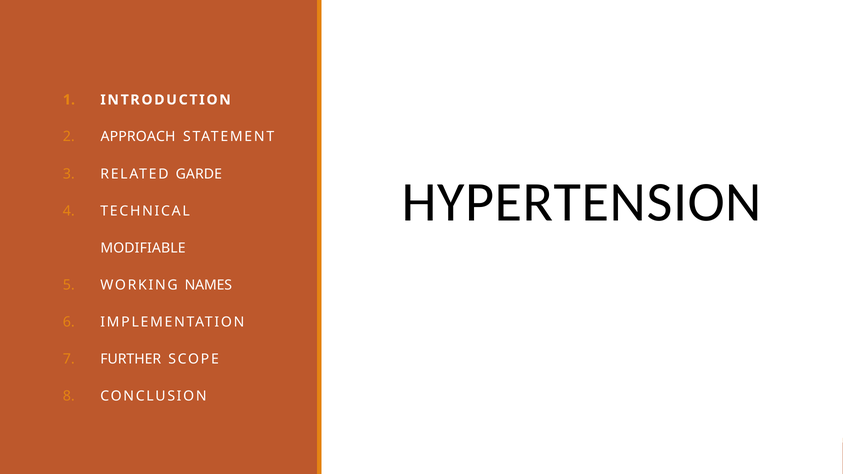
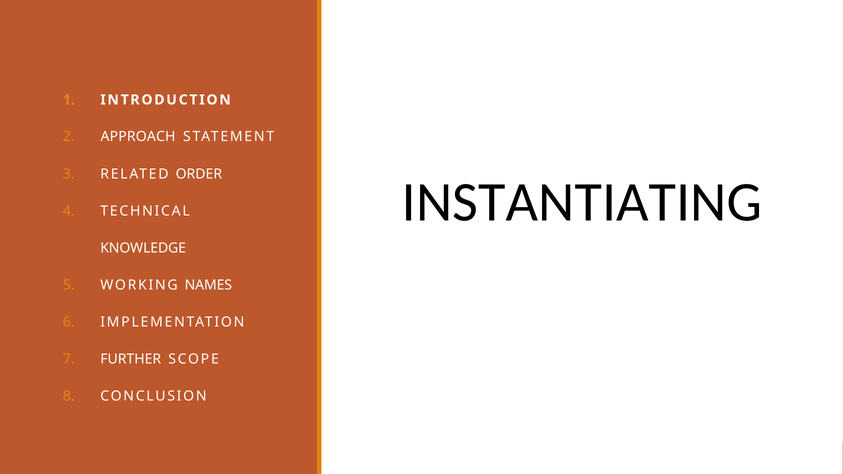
GARDE: GARDE -> ORDER (199, 174)
HYPERTENSION: HYPERTENSION -> INSTANTIATING (582, 202)
MODIFIABLE: MODIFIABLE -> KNOWLEDGE (143, 248)
